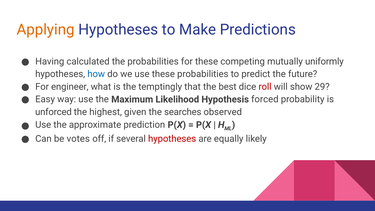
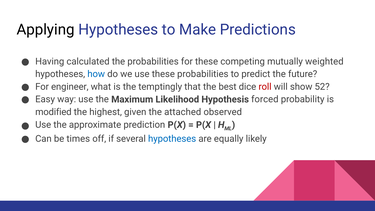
Applying colour: orange -> black (46, 30)
uniformly: uniformly -> weighted (324, 61)
29: 29 -> 52 (322, 87)
unforced: unforced -> modified (53, 112)
searches: searches -> attached (183, 112)
votes: votes -> times (78, 139)
hypotheses colour: red -> blue (172, 139)
